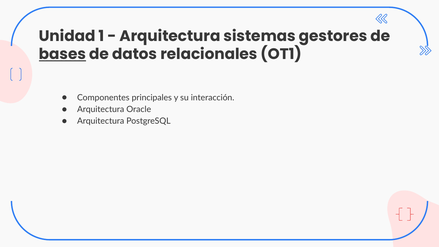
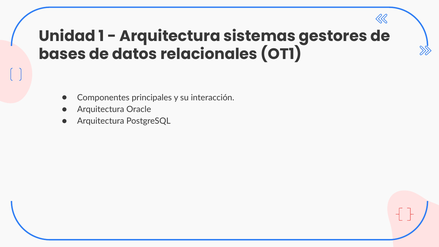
bases underline: present -> none (62, 54)
